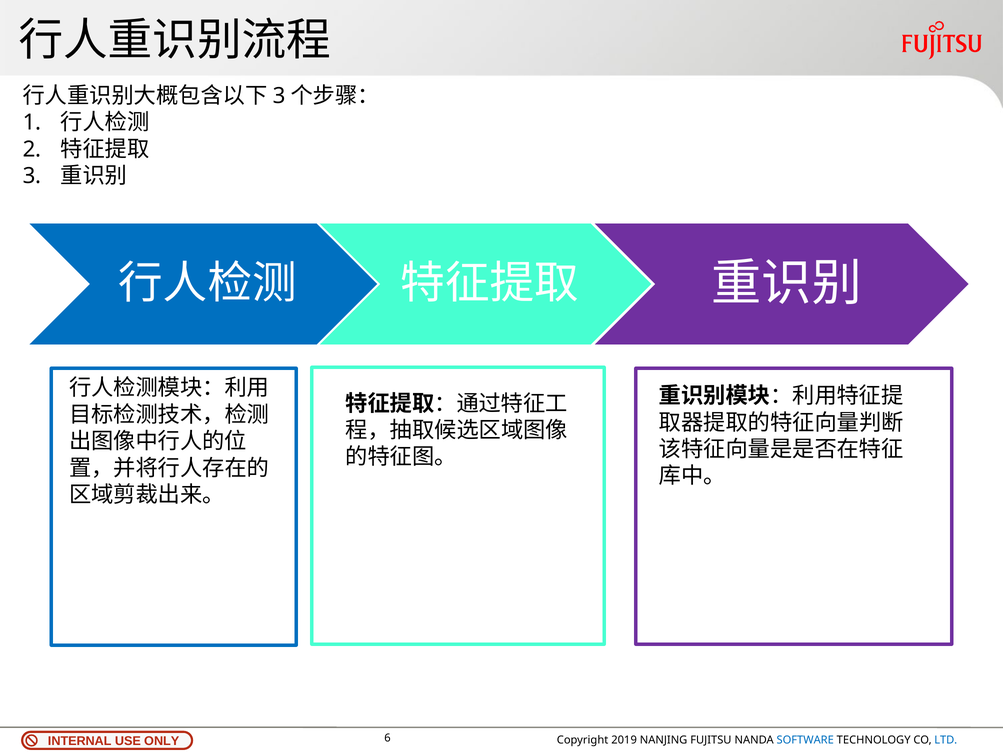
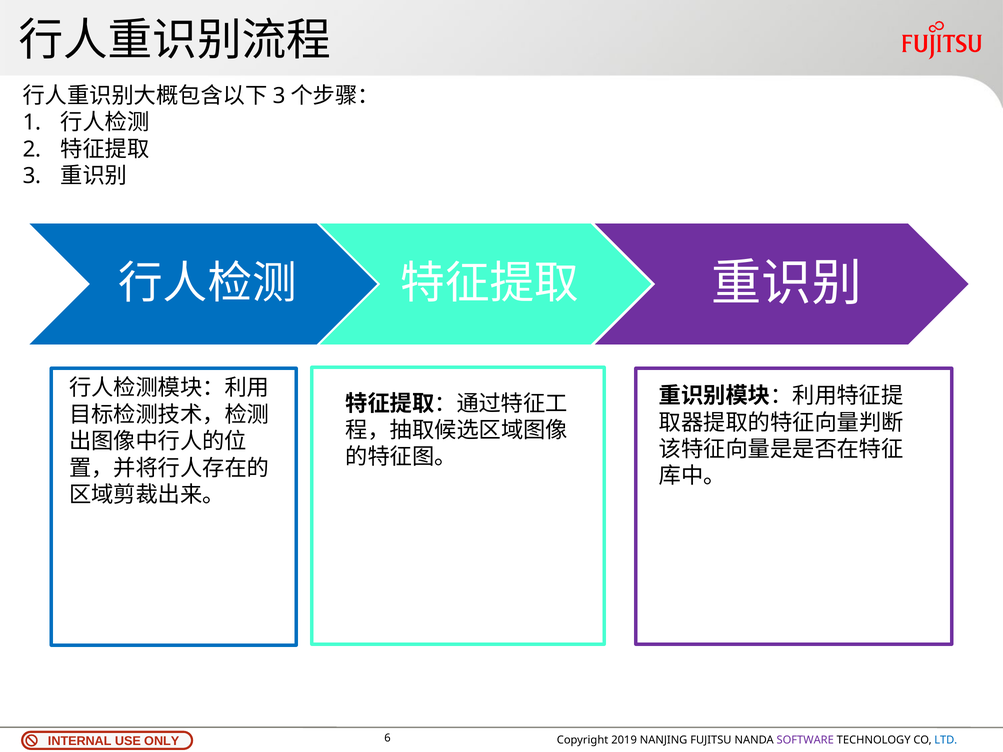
SOFTWARE colour: blue -> purple (805, 740)
